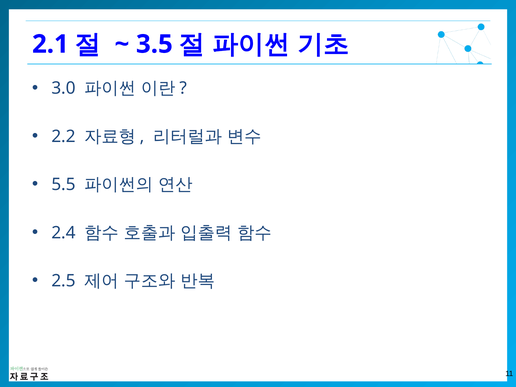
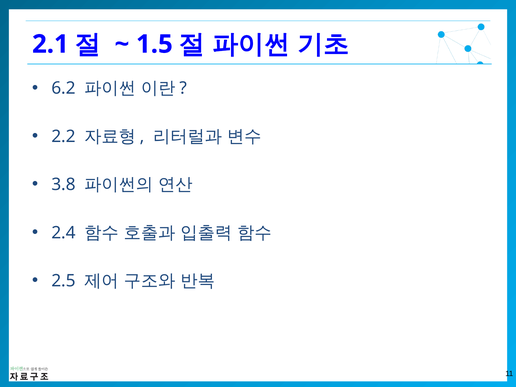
3.5: 3.5 -> 1.5 (154, 44)
3.0: 3.0 -> 6.2 (64, 88)
5.5: 5.5 -> 3.8 (64, 185)
